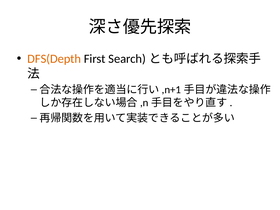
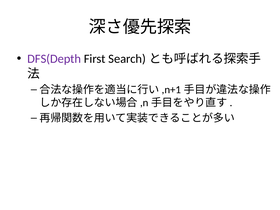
DFS(Depth colour: orange -> purple (54, 59)
